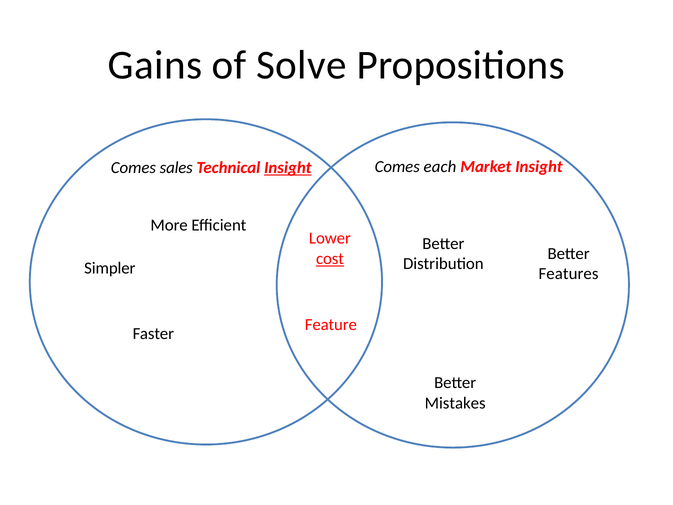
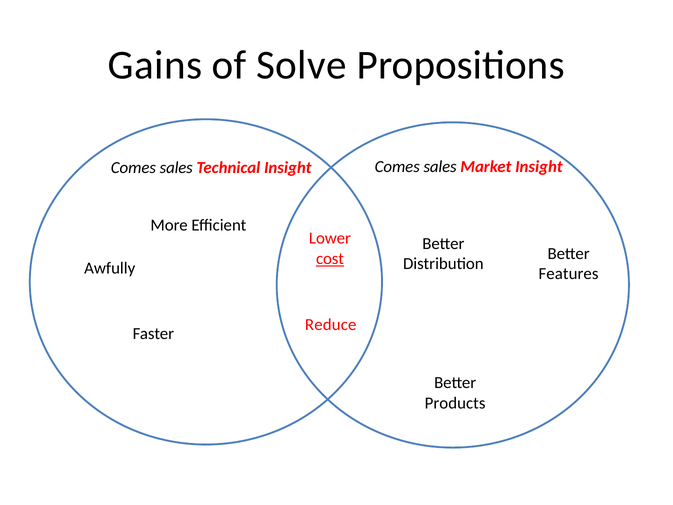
Insight underline: present -> none (288, 168)
each: each -> sales (440, 167)
Simpler: Simpler -> Awfully (110, 268)
Feature: Feature -> Reduce (331, 325)
Mistakes: Mistakes -> Products (455, 403)
